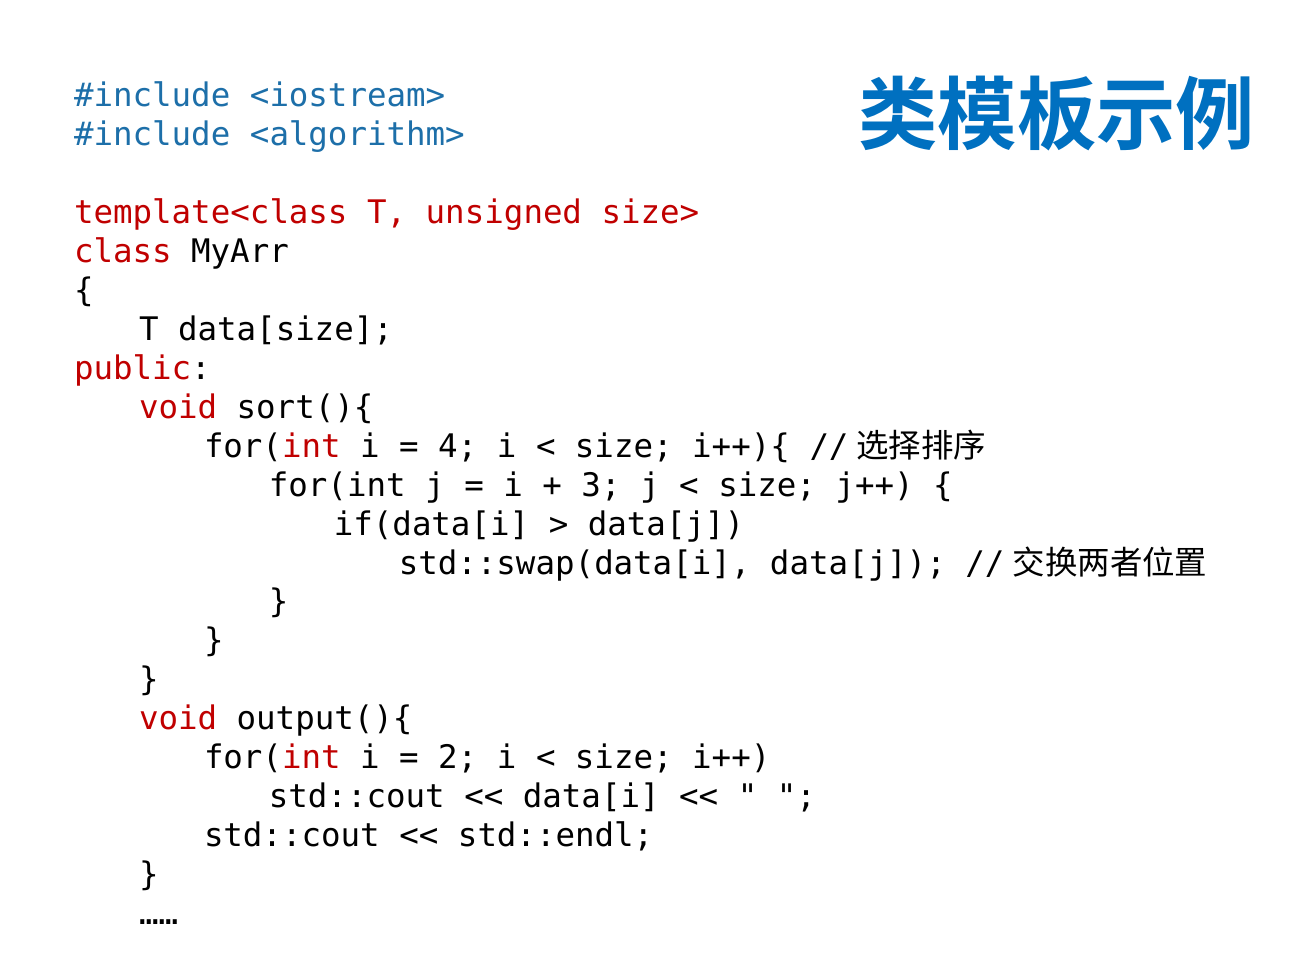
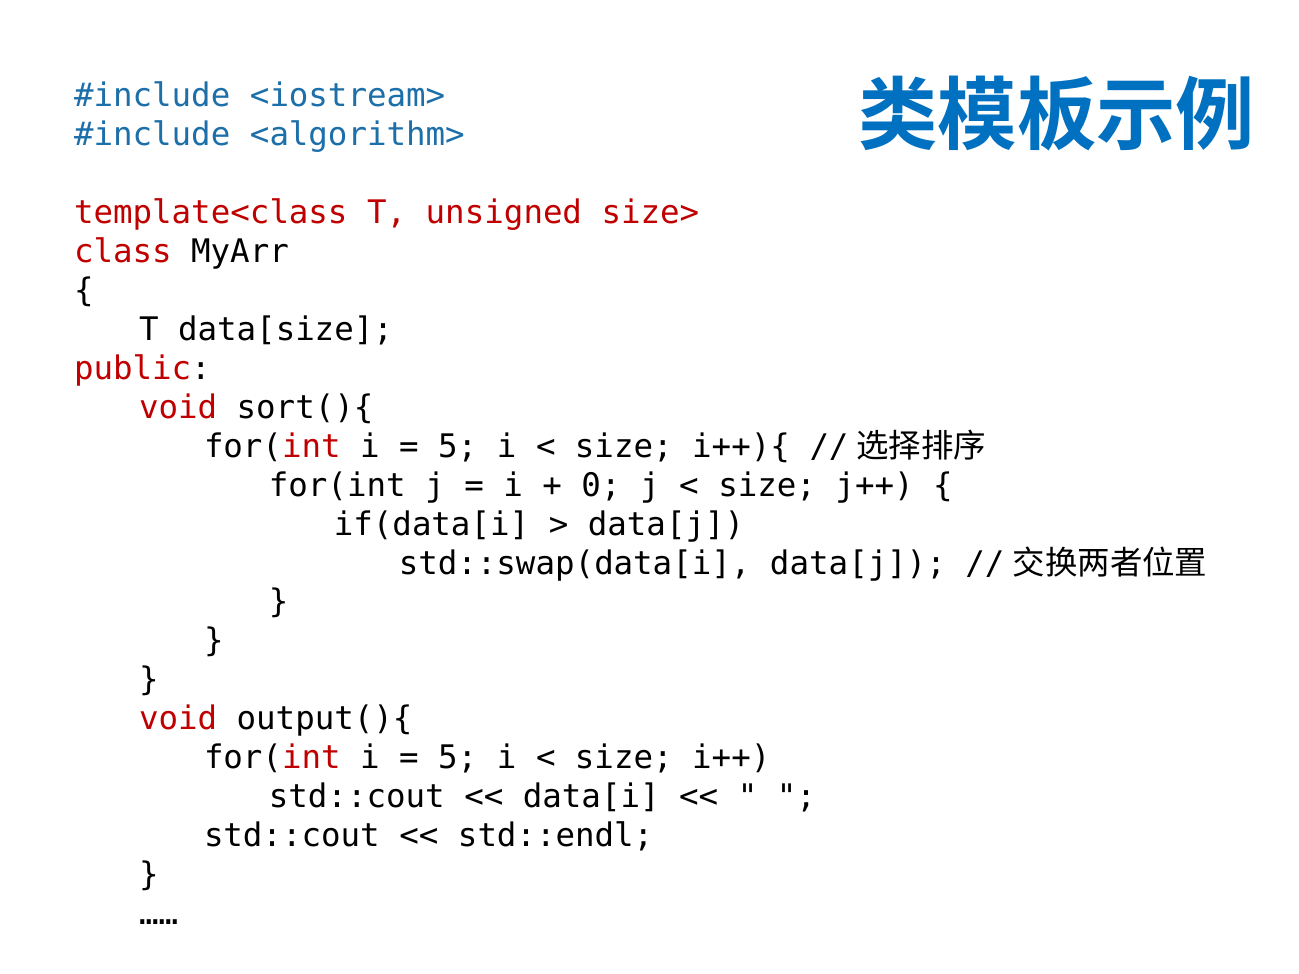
4: 4 -> 5 (458, 447)
3: 3 -> 0 (601, 486)
2: 2 -> 5 (458, 758)
